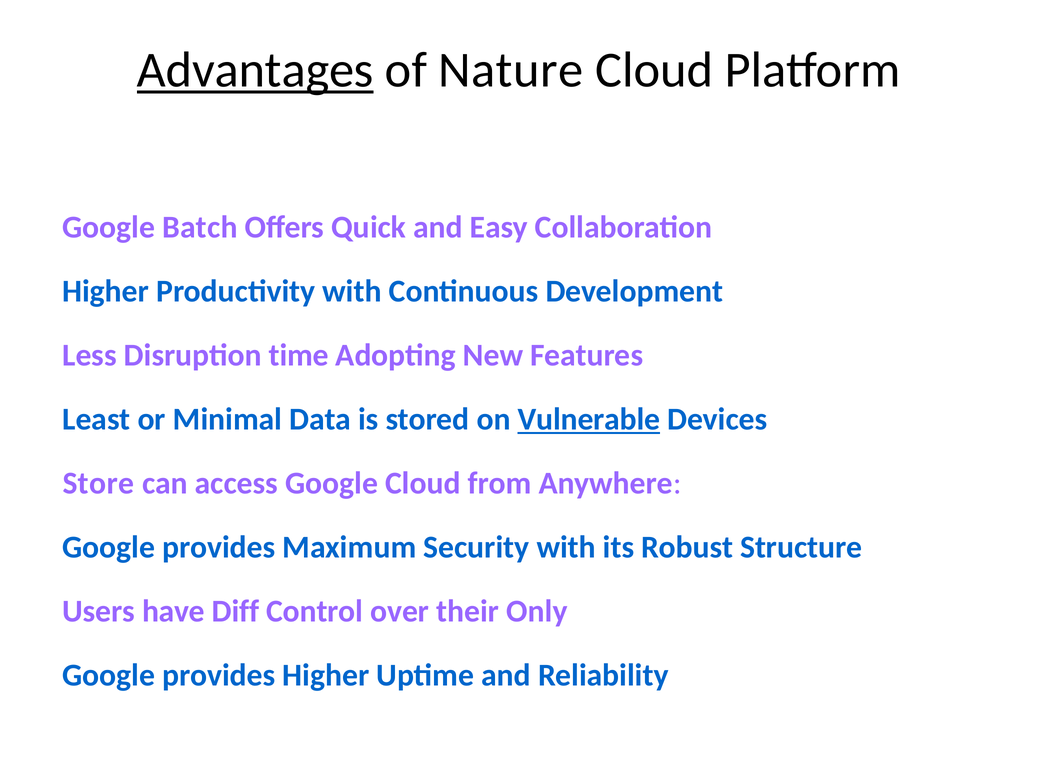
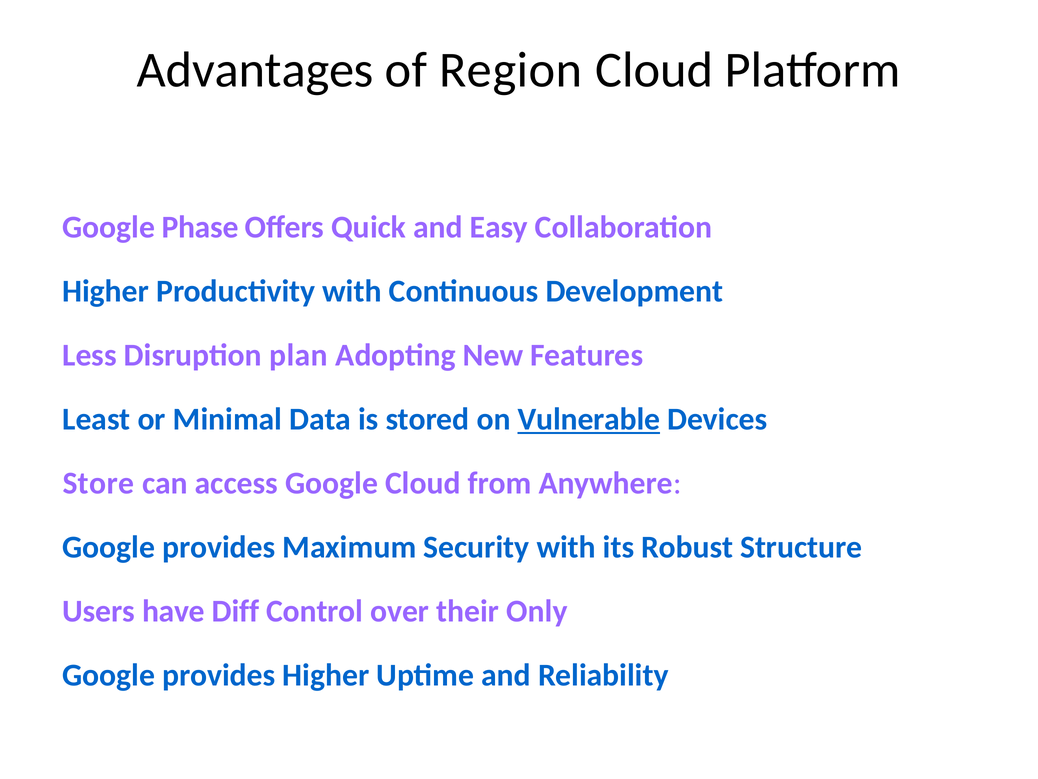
Advantages underline: present -> none (255, 70)
Nature: Nature -> Region (511, 70)
Batch: Batch -> Phase (200, 227)
time: time -> plan (298, 355)
